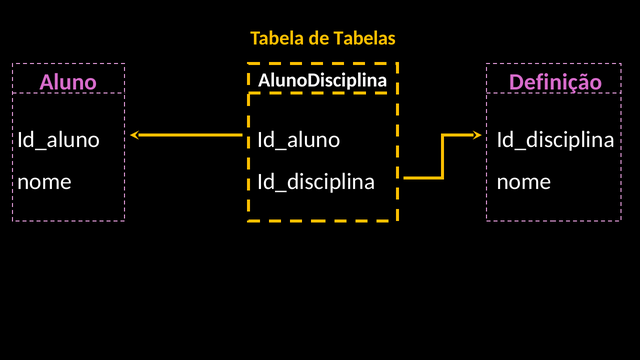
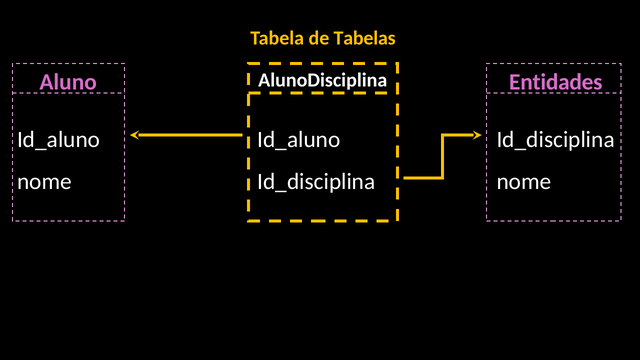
Definição: Definição -> Entidades (556, 82)
